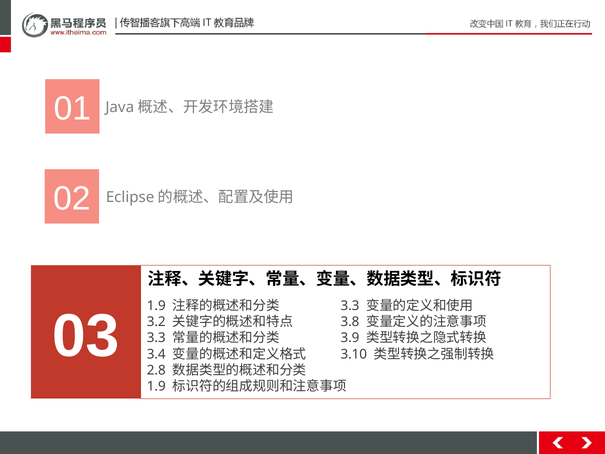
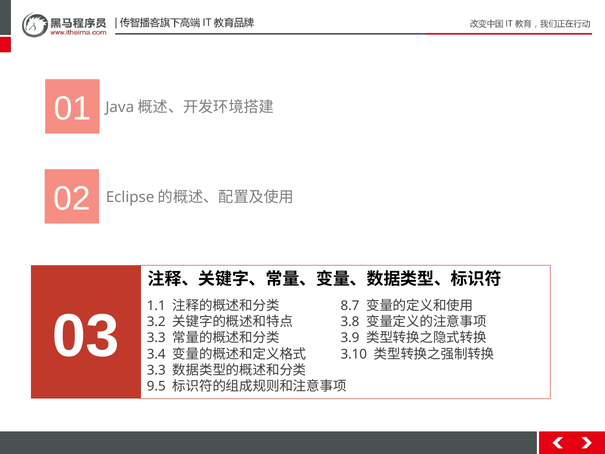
1.9: 1.9 -> 1.1 (156, 306)
3.3: 3.3 -> 8.7 (350, 306)
2.8: 2.8 -> 3.3 (156, 370)
1.9: 1.9 -> 9.5 (156, 386)
